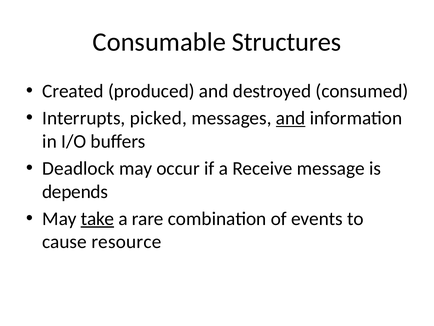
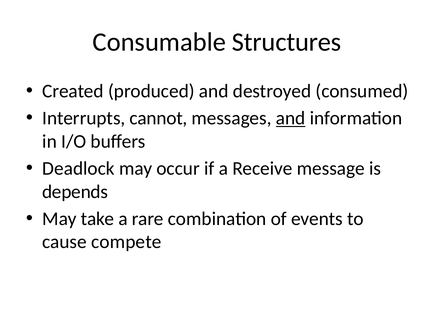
picked: picked -> cannot (158, 118)
take underline: present -> none (97, 218)
resource: resource -> compete (126, 242)
